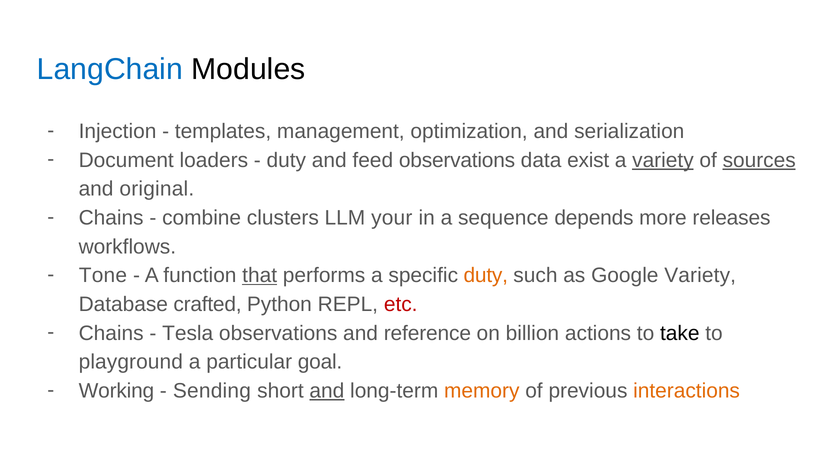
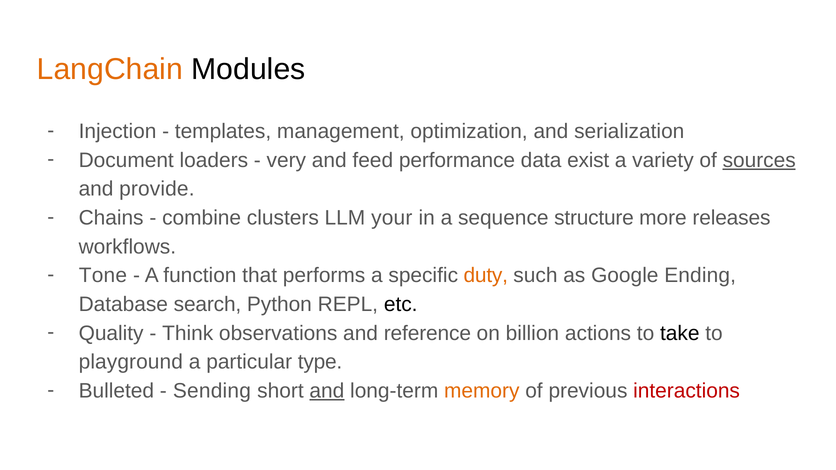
LangChain colour: blue -> orange (110, 69)
duty: duty -> very (286, 160)
feed observations: observations -> performance (457, 160)
variety underline: present -> none (663, 160)
original: original -> provide (157, 189)
depends: depends -> structure (594, 218)
that underline: present -> none (260, 276)
Google Variety: Variety -> Ending (700, 276)
crafted: crafted -> search (207, 304)
etc colour: red -> black (401, 304)
Chains: Chains -> Quality (111, 333)
Tesla: Tesla -> Think (188, 333)
goal: goal -> type (320, 362)
Working: Working -> Bulleted (116, 391)
interactions colour: orange -> red (687, 391)
